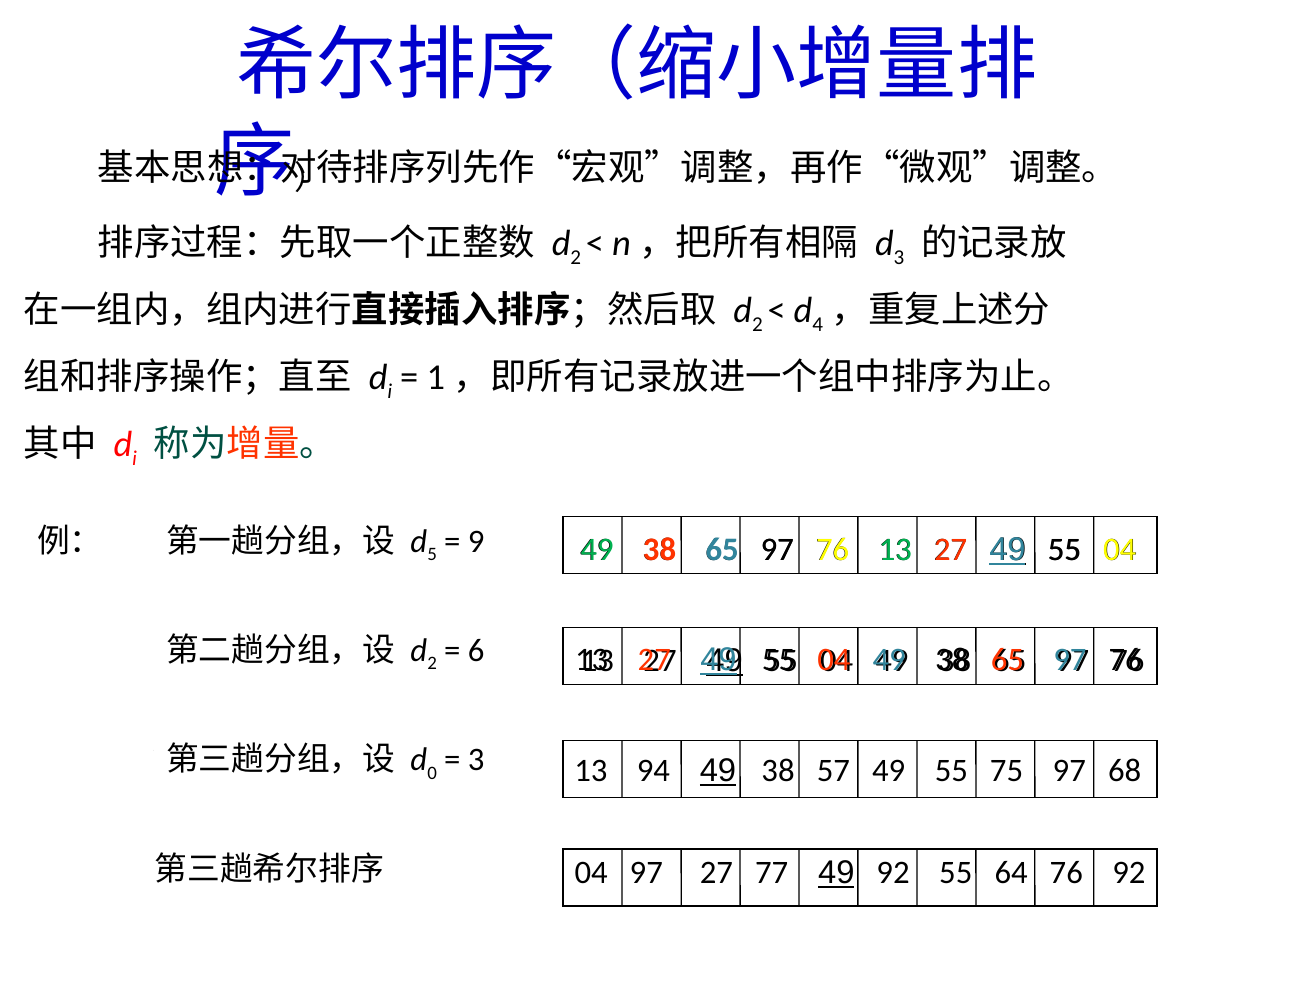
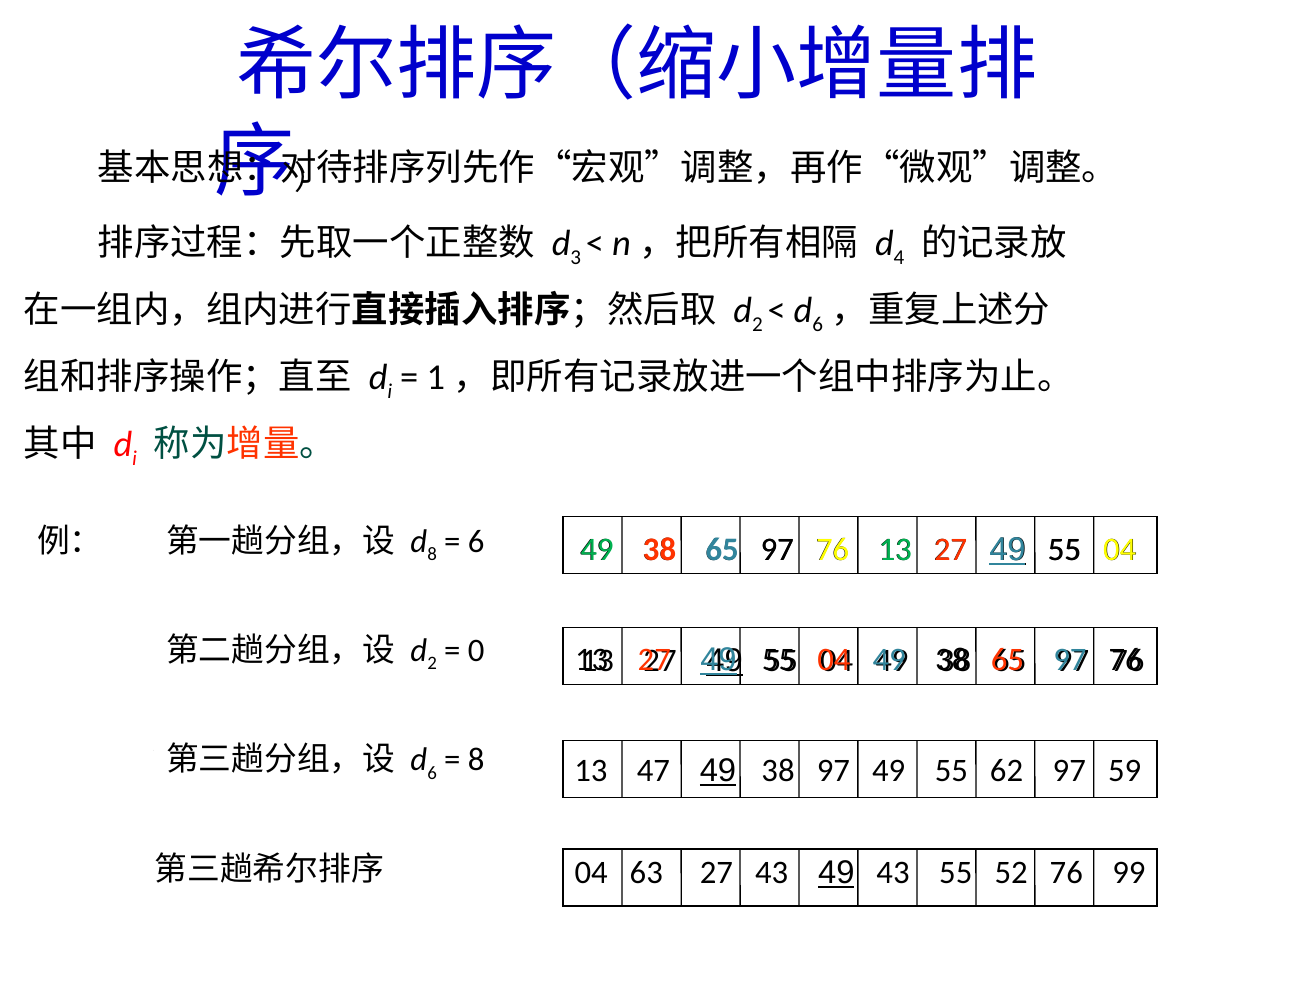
2: 2 -> 3 (576, 257)
3: 3 -> 4 (899, 257)
4: 4 -> 6 (818, 325)
5: 5 -> 8 (432, 554)
9: 9 -> 6 (476, 541)
6: 6 -> 0 (476, 651)
0: 0 -> 6 (432, 772)
3: 3 -> 8 (476, 760)
94: 94 -> 47 (653, 770)
38 57: 57 -> 97 (833, 770)
75: 75 -> 62 (1007, 770)
68: 68 -> 59 (1125, 770)
04 97: 97 -> 63 (646, 872)
27 77: 77 -> 43 (772, 872)
49 92: 92 -> 43 (893, 872)
64: 64 -> 52 (1011, 872)
76 92: 92 -> 99 (1129, 872)
